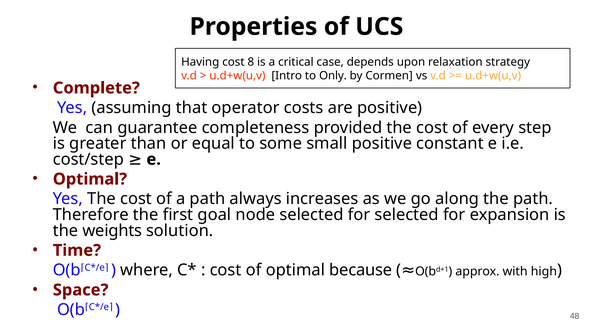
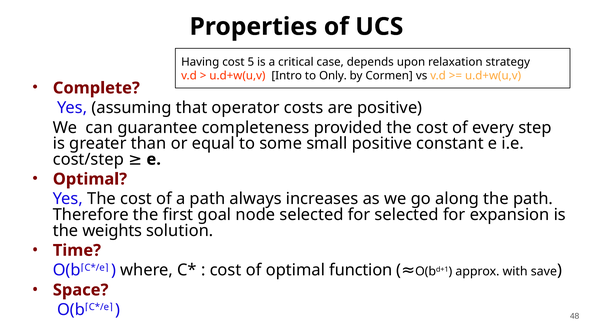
8: 8 -> 5 (251, 62)
because: because -> function (361, 270)
high: high -> save (544, 271)
